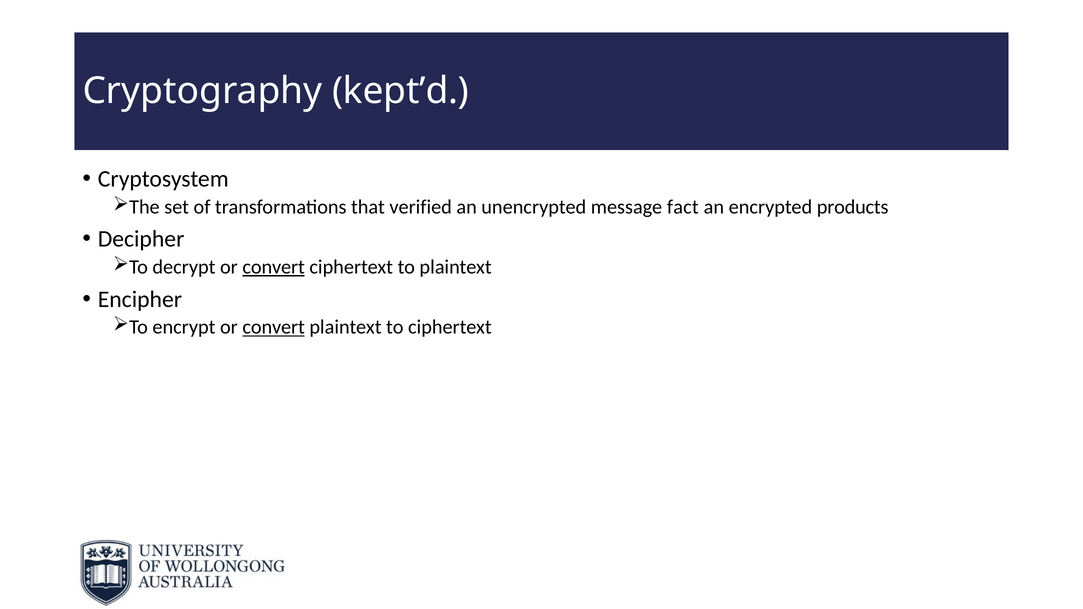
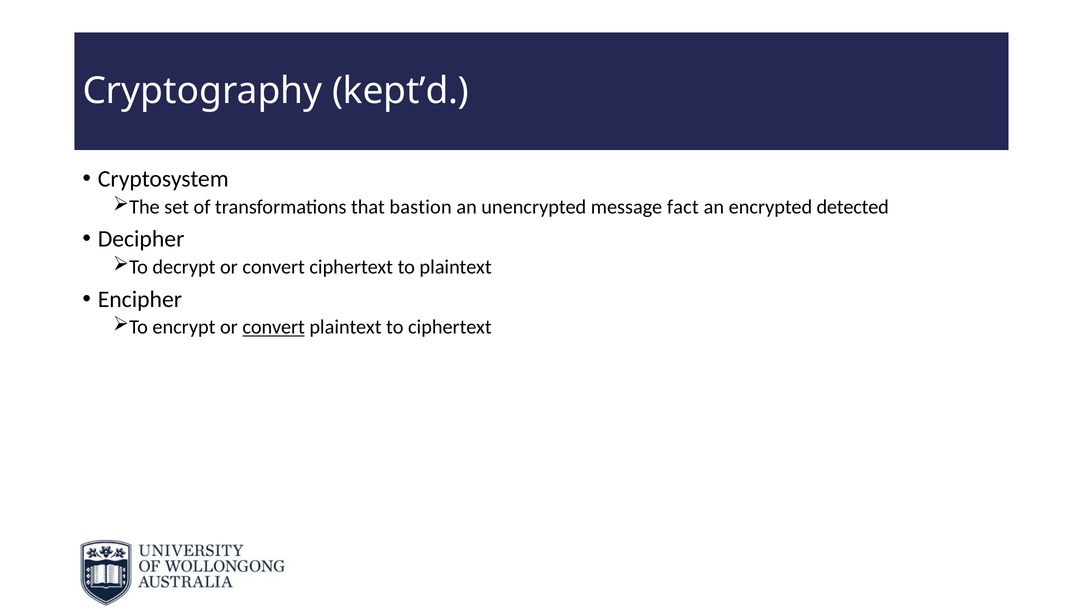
verified: verified -> bastion (421, 207)
products: products -> detected (853, 207)
convert underline: present -> none (274, 267)
